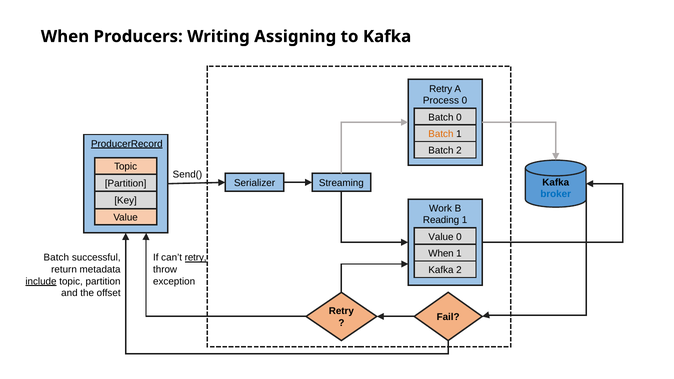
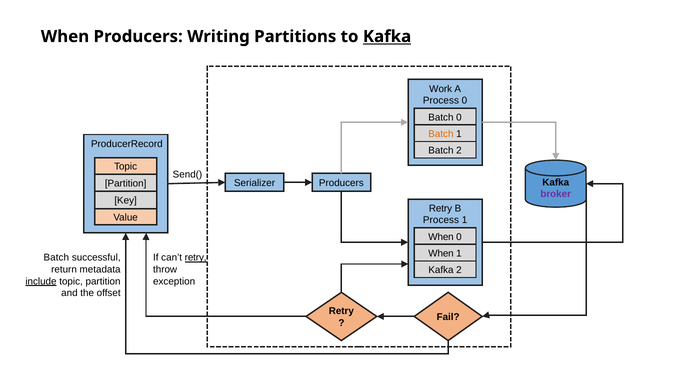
Assigning: Assigning -> Partitions (295, 37)
Kafka underline: none -> present (387, 37)
Retry: Retry -> Work (441, 89)
ProducerRecord underline: present -> none (127, 144)
Serializer Streaming: Streaming -> Producers (341, 183)
broker colour: blue -> purple (556, 194)
Work: Work -> Retry (441, 208)
Reading: Reading -> Process (441, 220)
Value: Value -> When (441, 237)
